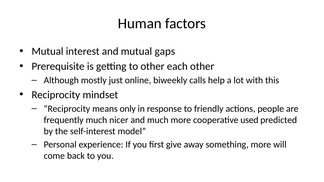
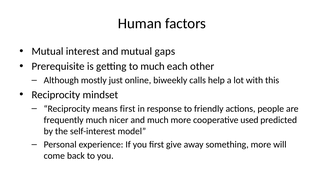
to other: other -> much (153, 67)
means only: only -> first (128, 109)
